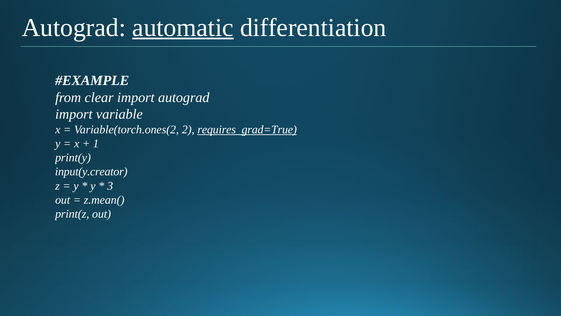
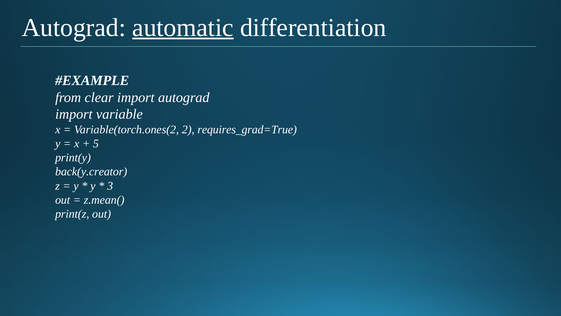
requires_grad=True underline: present -> none (247, 129)
1: 1 -> 5 (96, 143)
input(y.creator: input(y.creator -> back(y.creator (91, 172)
